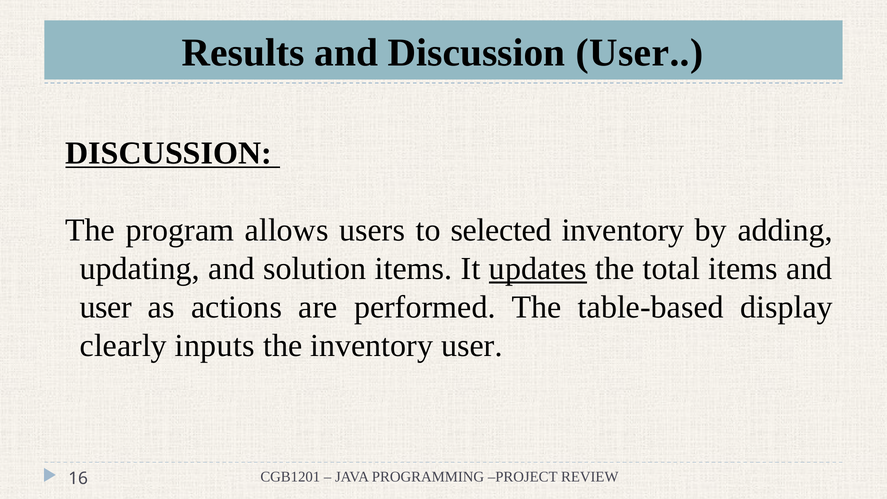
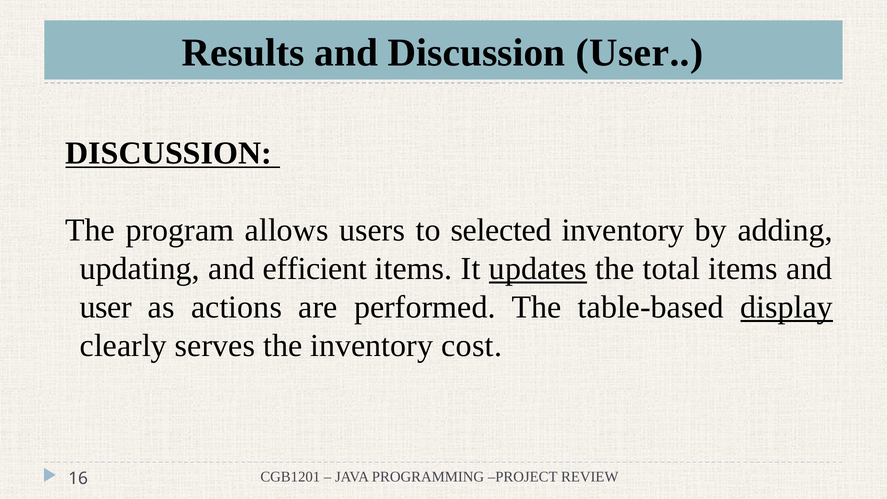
solution: solution -> efficient (315, 269)
display underline: none -> present (787, 307)
inputs: inputs -> serves (215, 346)
inventory user: user -> cost (472, 346)
